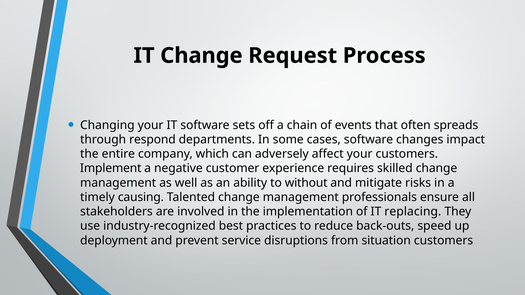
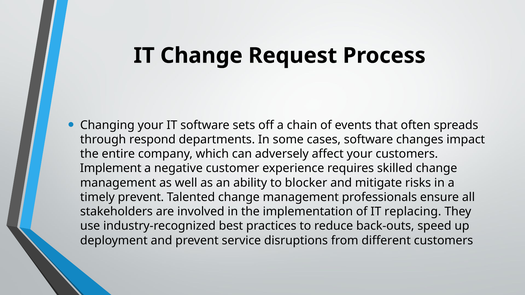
without: without -> blocker (306, 183)
timely causing: causing -> prevent (141, 197)
situation: situation -> different (386, 241)
